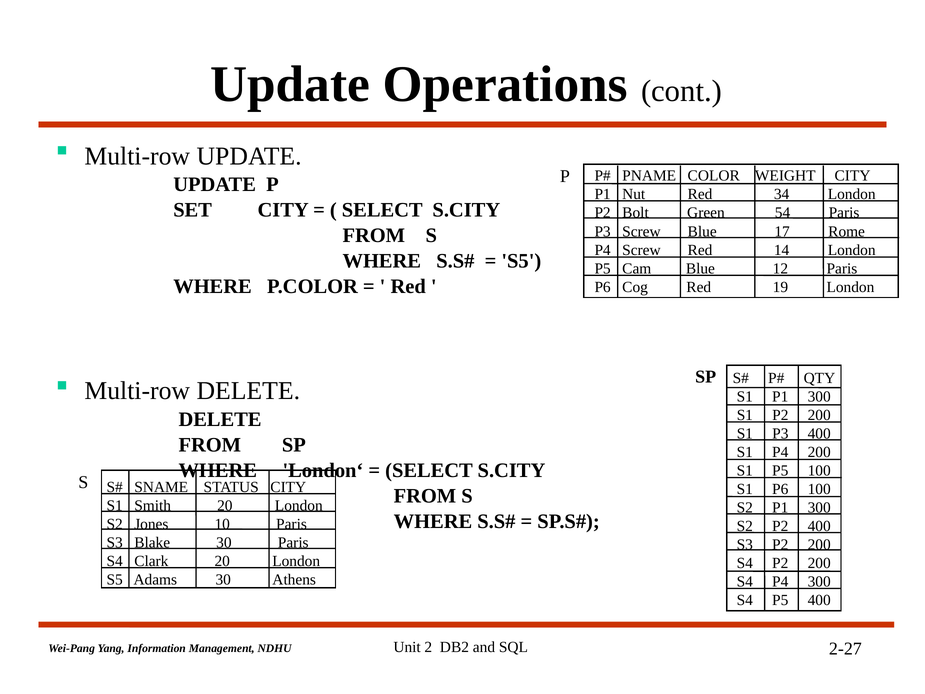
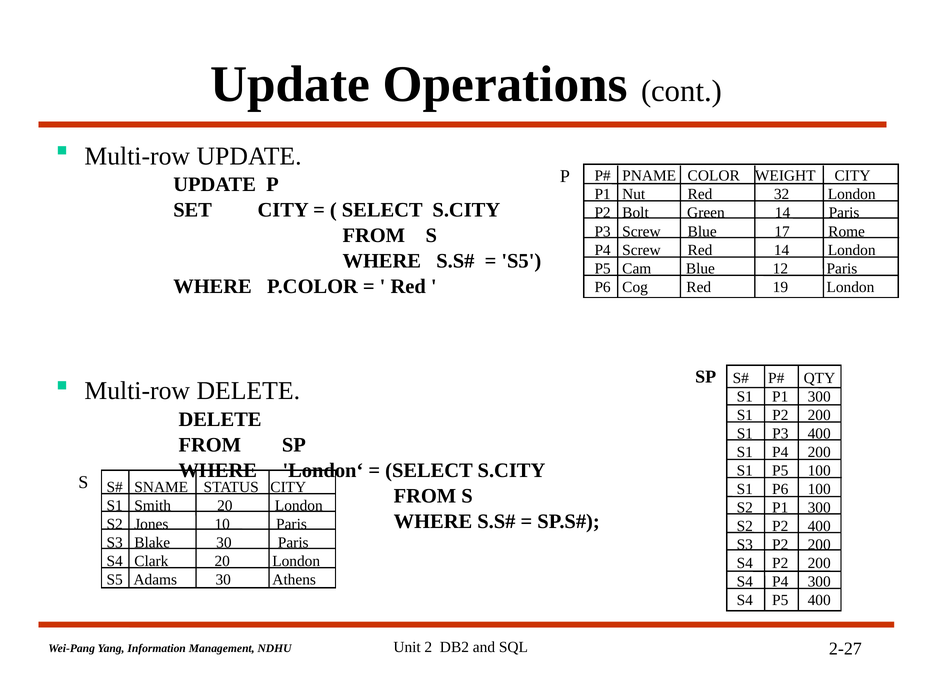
34: 34 -> 32 (782, 194)
Green 54: 54 -> 14 (783, 213)
